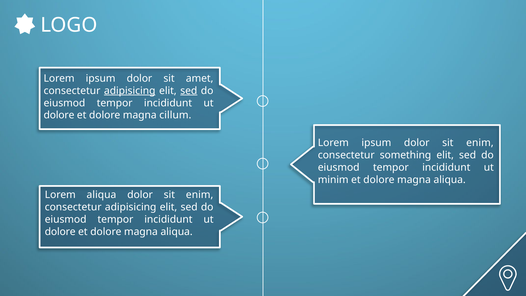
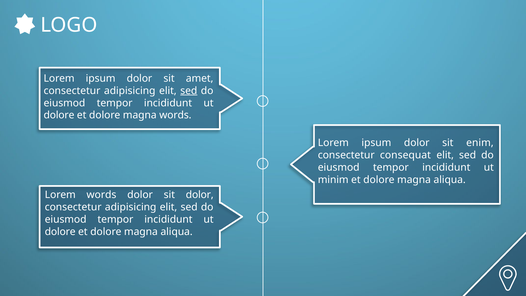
adipisicing underline: present -> none (130, 91)
magna cillum: cillum -> words (175, 115)
something: something -> consequat (405, 155)
Lorem aliqua: aliqua -> words (101, 195)
enim: enim -> dolor (200, 195)
